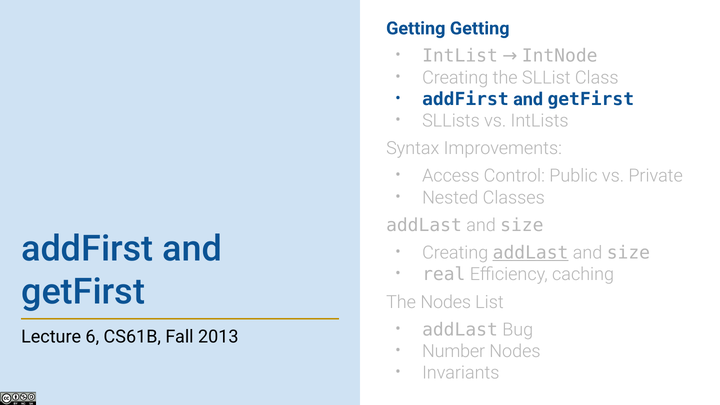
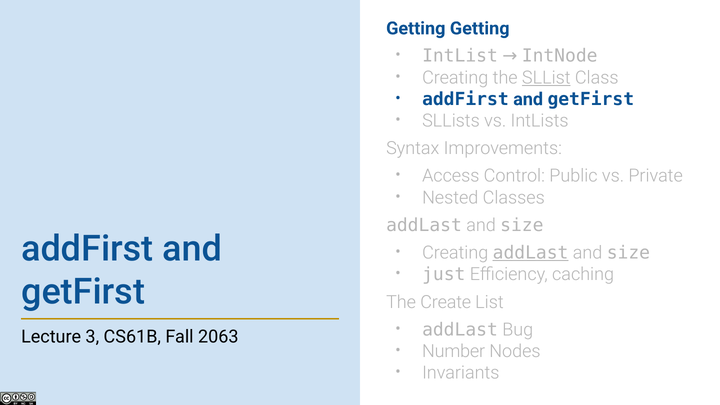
SLList underline: none -> present (546, 78)
real: real -> just (444, 274)
The Nodes: Nodes -> Create (446, 302)
6: 6 -> 3 (92, 337)
2013: 2013 -> 2063 (218, 337)
